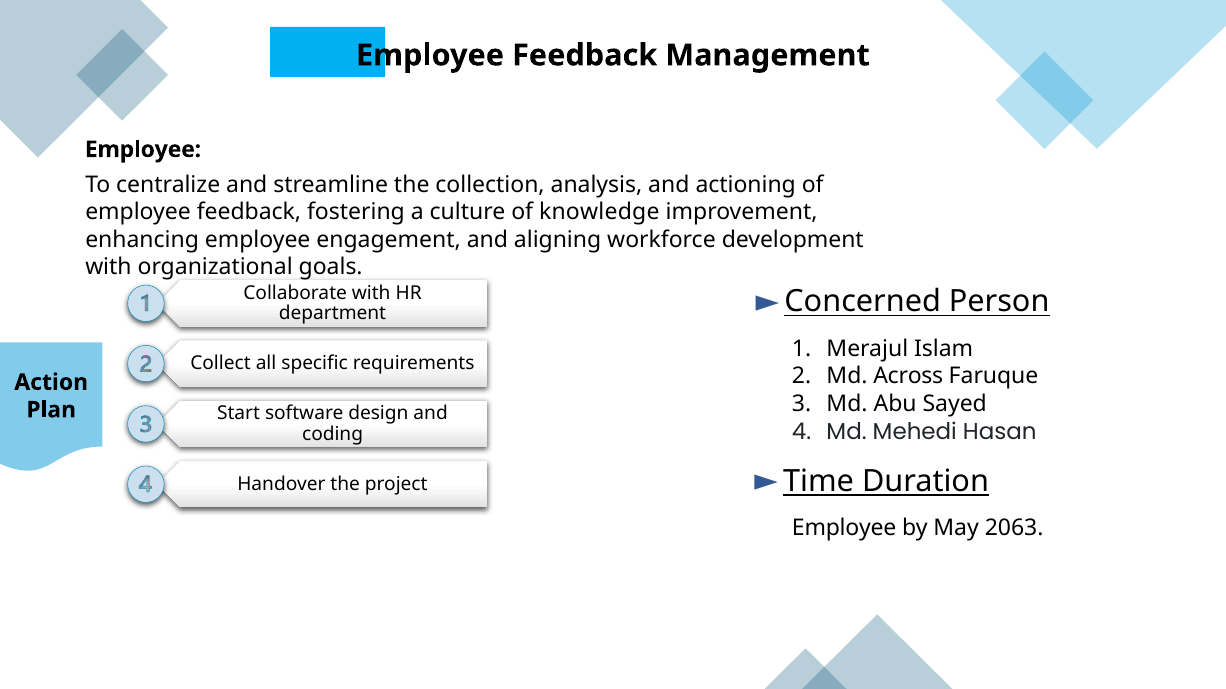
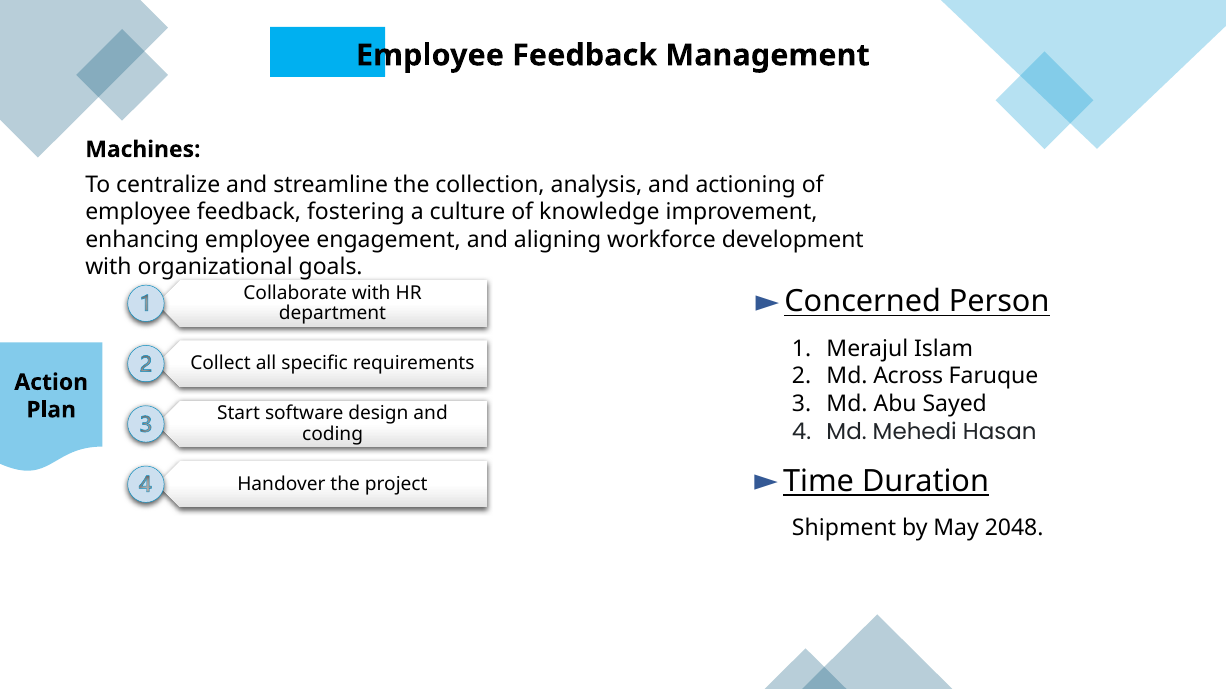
Employee: Employee -> Machines (143, 150)
Employee: Employee -> Shipment (844, 528)
2063: 2063 -> 2048 (1014, 528)
